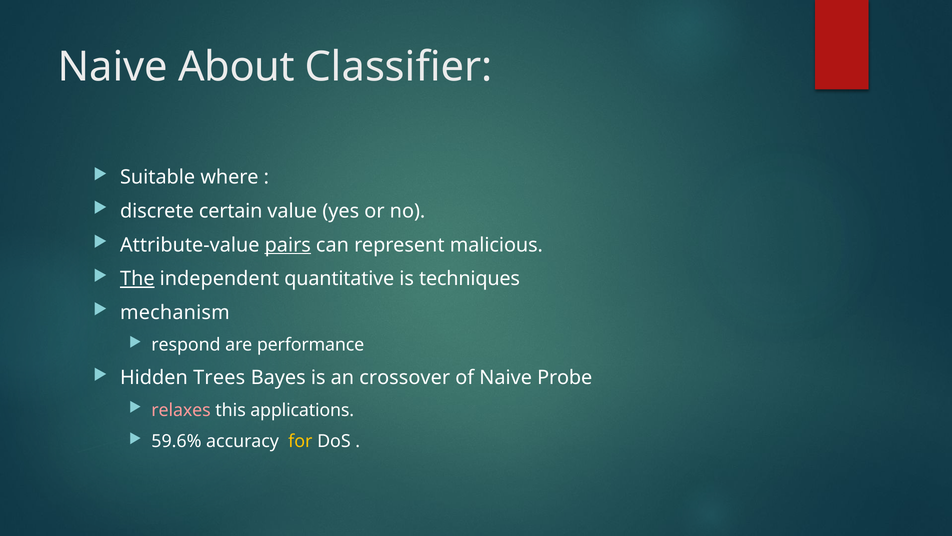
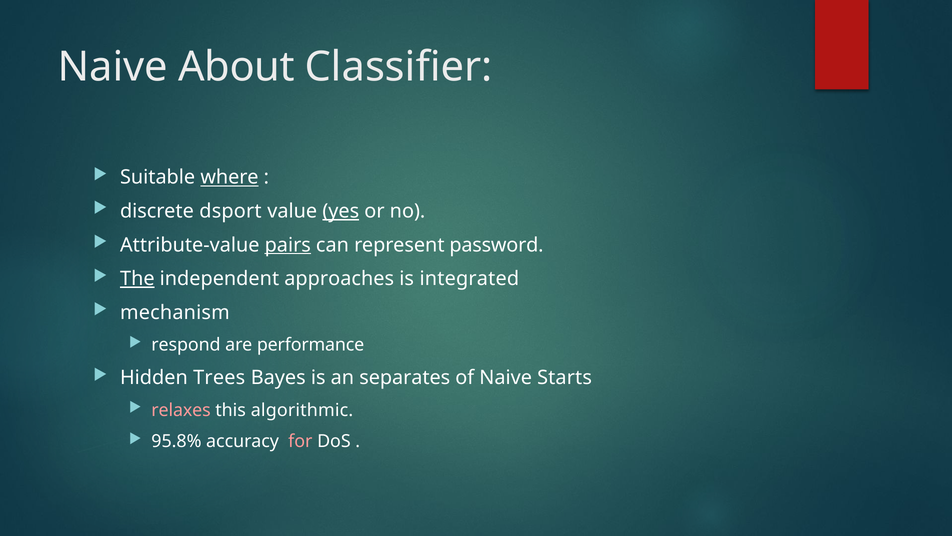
where underline: none -> present (229, 177)
certain: certain -> dsport (230, 211)
yes underline: none -> present (341, 211)
malicious: malicious -> password (496, 245)
quantitative: quantitative -> approaches (339, 278)
techniques: techniques -> integrated (469, 278)
crossover: crossover -> separates (405, 377)
Probe: Probe -> Starts (565, 377)
applications: applications -> algorithmic (302, 410)
59.6%: 59.6% -> 95.8% (176, 441)
for colour: yellow -> pink (300, 441)
